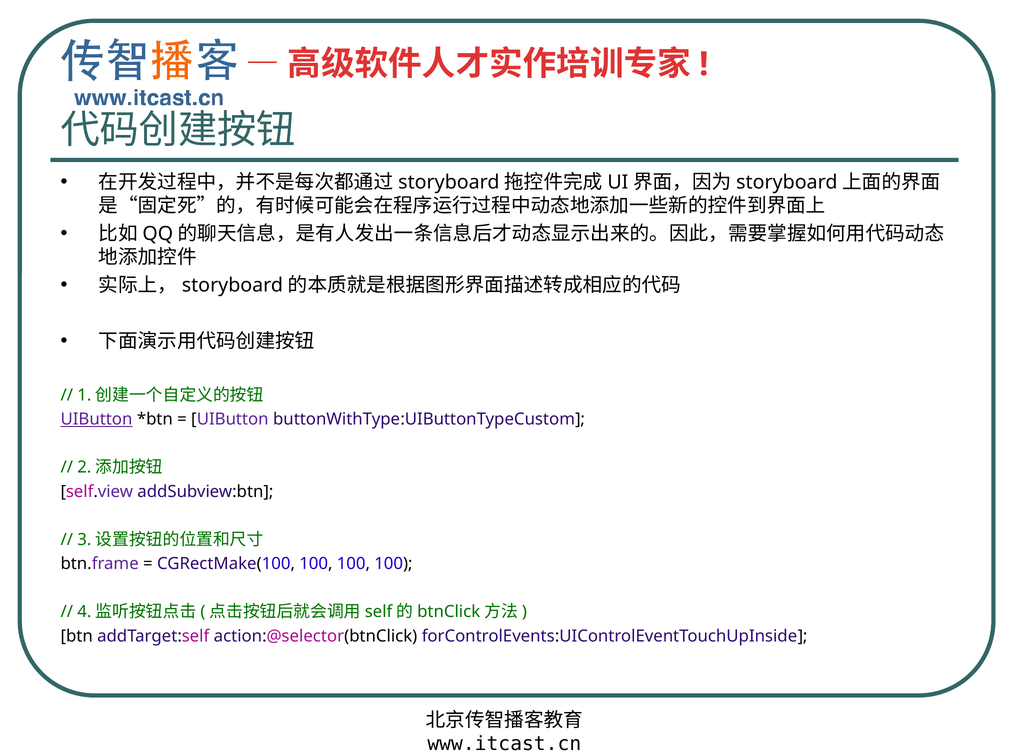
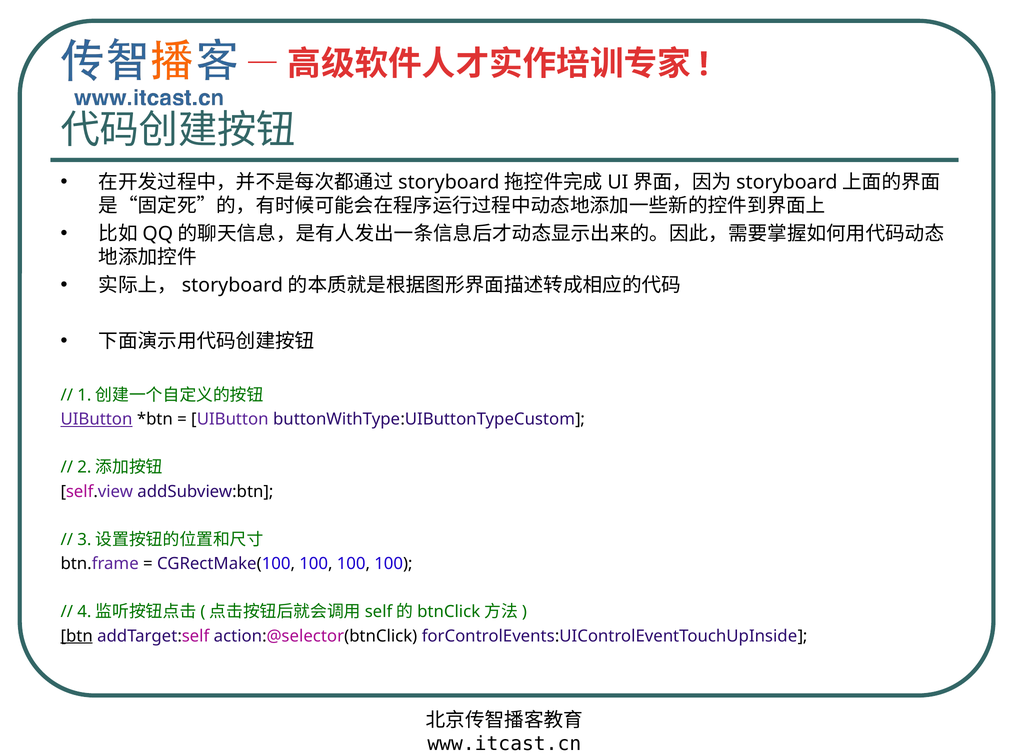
btn underline: none -> present (77, 637)
